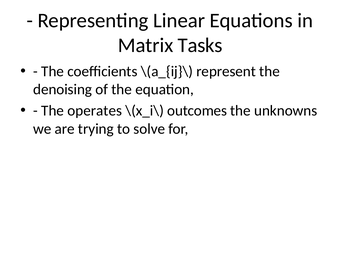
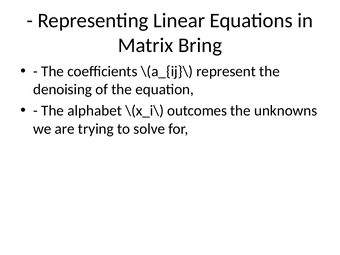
Tasks: Tasks -> Bring (200, 45)
operates: operates -> alphabet (95, 111)
